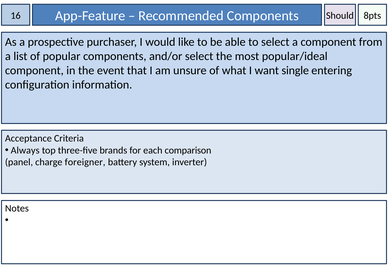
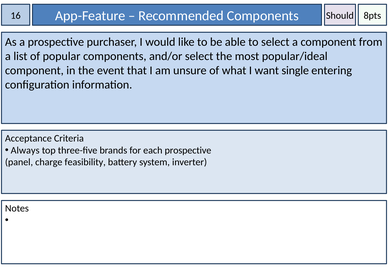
each comparison: comparison -> prospective (188, 151)
foreigner: foreigner -> feasibility (85, 163)
